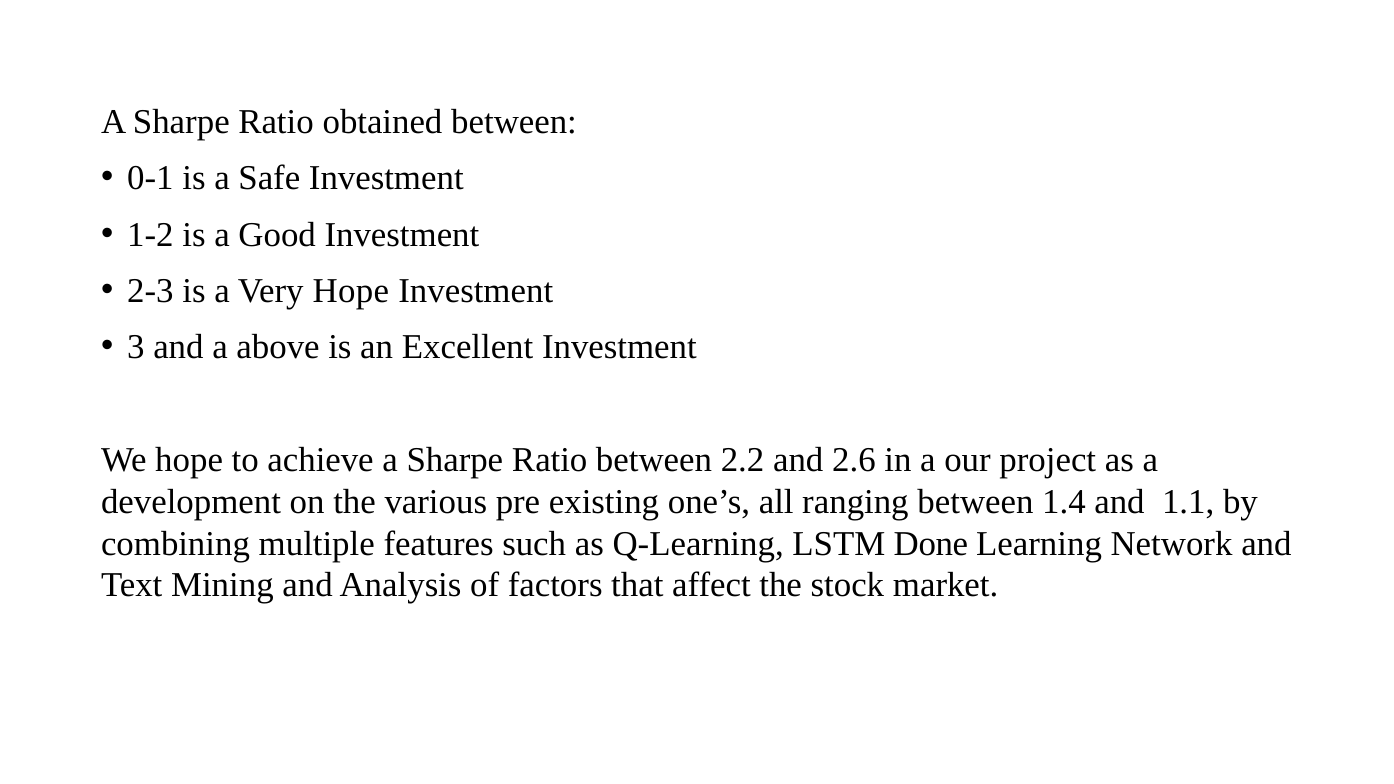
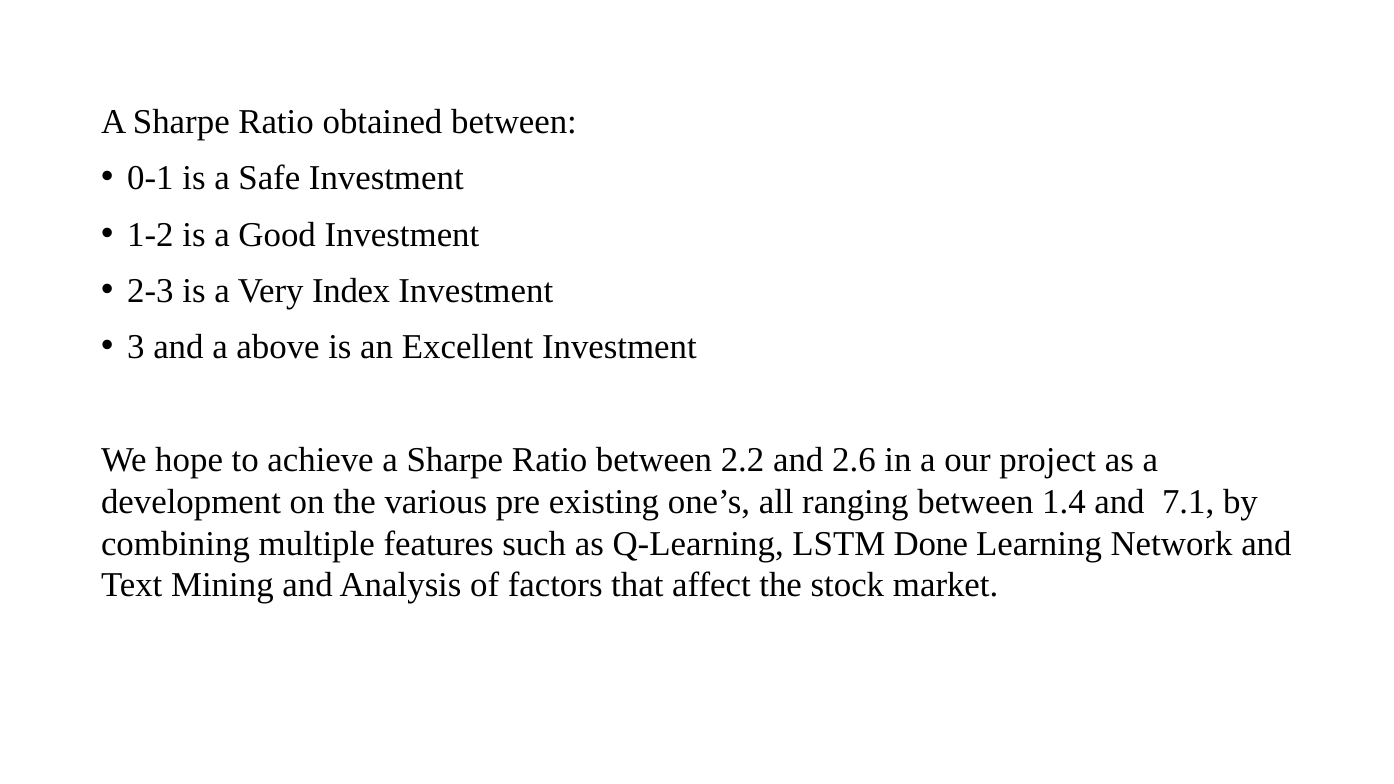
Very Hope: Hope -> Index (351, 291)
1.1: 1.1 -> 7.1 (1188, 502)
